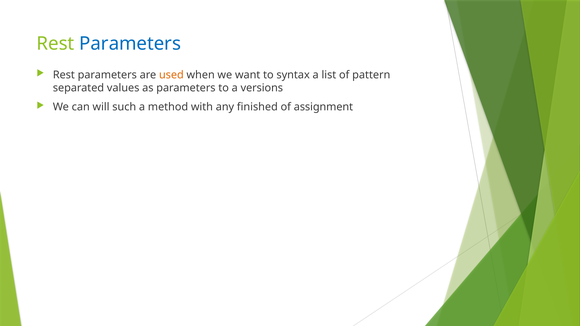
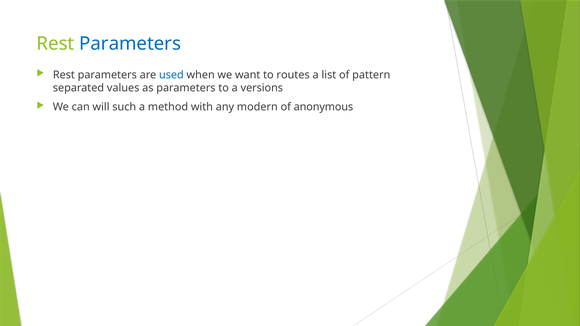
used colour: orange -> blue (171, 75)
syntax: syntax -> routes (293, 75)
finished: finished -> modern (257, 107)
assignment: assignment -> anonymous (323, 107)
